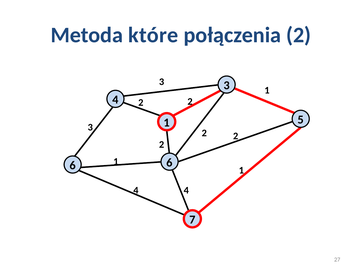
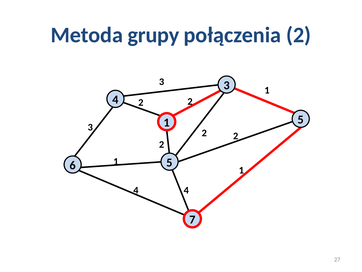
które: które -> grupy (153, 35)
6 6: 6 -> 5 (170, 162)
